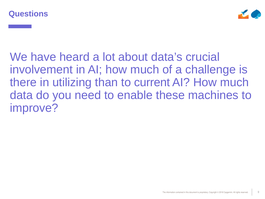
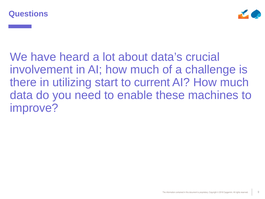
than: than -> start (106, 82)
